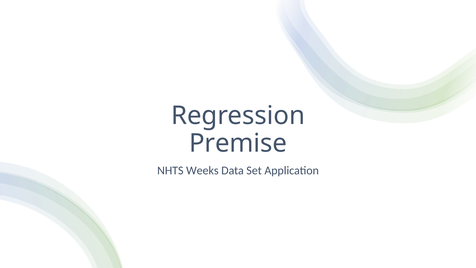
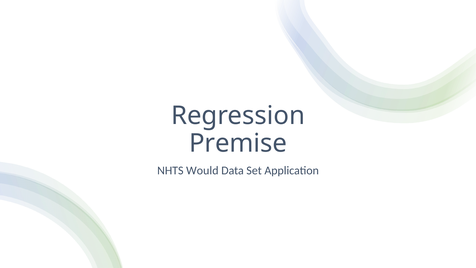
Weeks: Weeks -> Would (202, 170)
